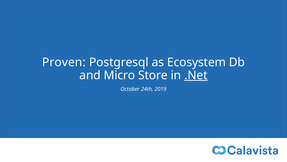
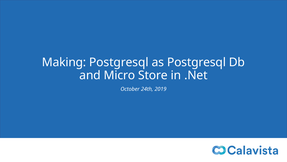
Proven: Proven -> Making (64, 62)
as Ecosystem: Ecosystem -> Postgresql (197, 62)
.Net underline: present -> none (196, 75)
